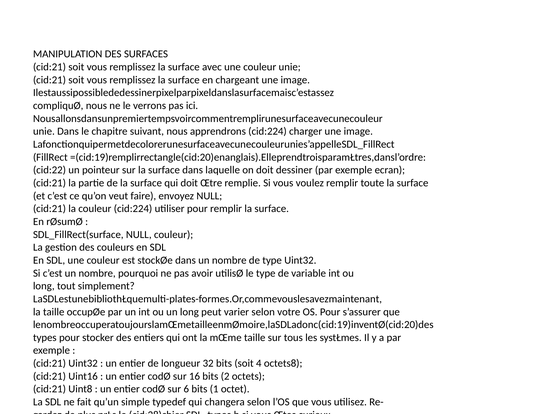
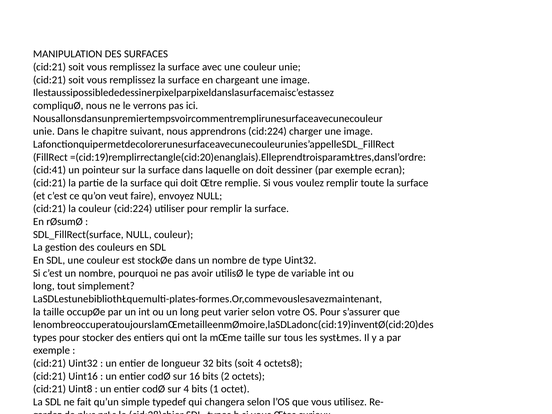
cid:22: cid:22 -> cid:41 (49, 170)
sur 6: 6 -> 4 (186, 389)
